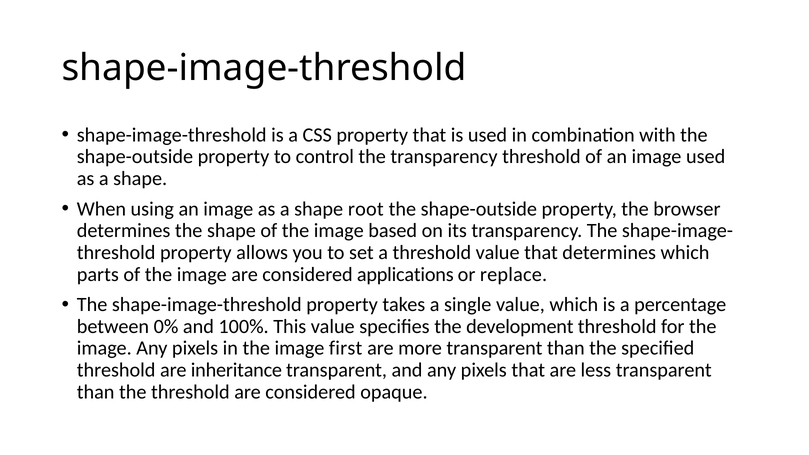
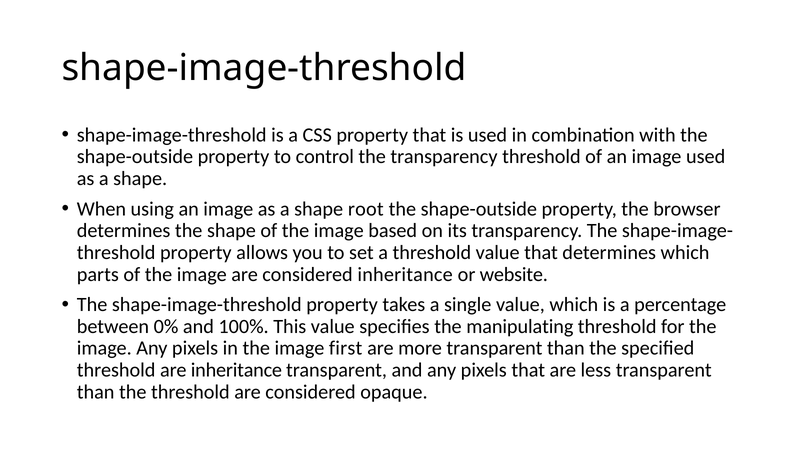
considered applications: applications -> inheritance (405, 274)
replace: replace -> website (514, 274)
development: development -> manipulating (520, 327)
